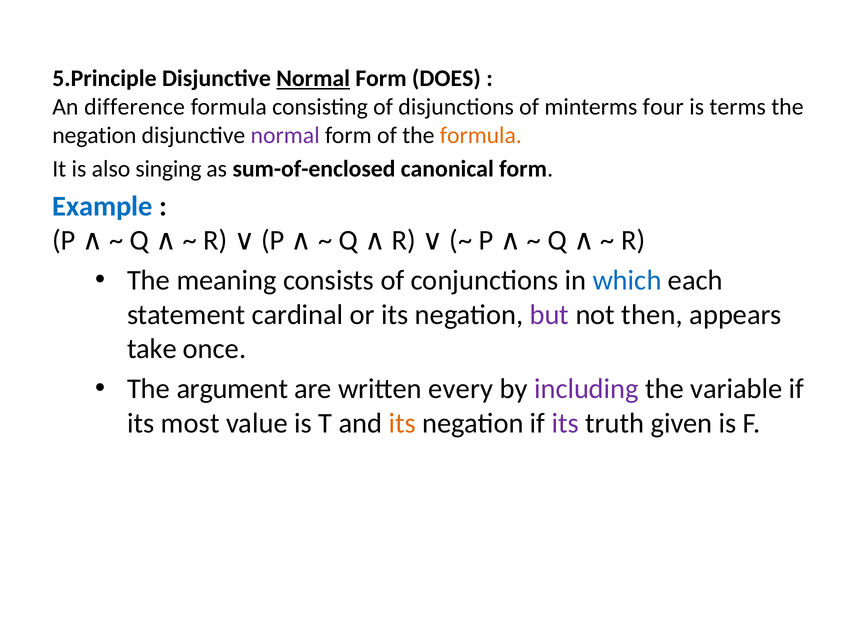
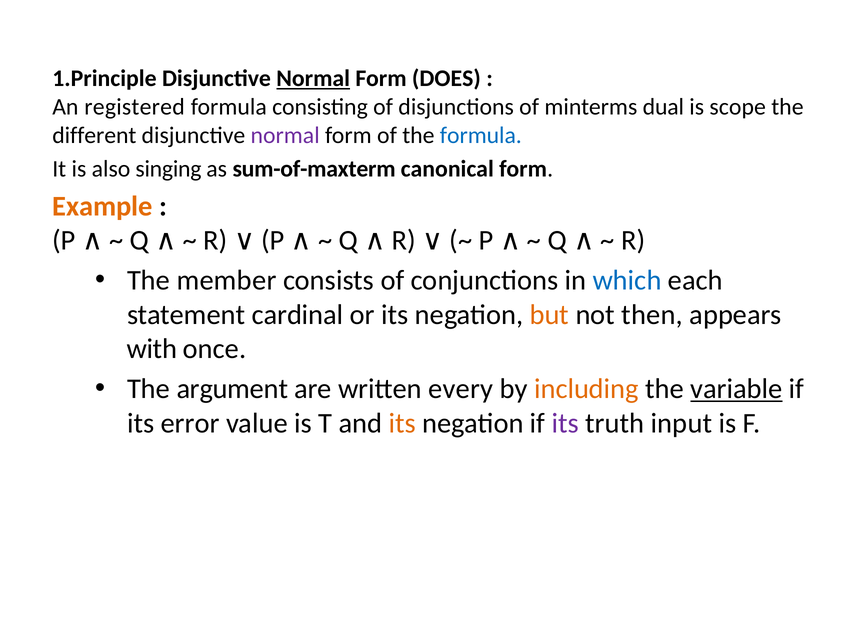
5.Principle: 5.Principle -> 1.Principle (104, 78)
difference: difference -> registered (135, 107)
four: four -> dual (663, 107)
terms: terms -> scope (738, 107)
negation: negation -> different (94, 135)
formula colour: orange -> blue (481, 135)
sum-of-enclosed: sum-of-enclosed -> sum-of-maxterm (314, 169)
Example colour: blue -> orange (102, 206)
meaning: meaning -> member (226, 280)
but colour: purple -> orange (549, 314)
take: take -> with (152, 349)
including colour: purple -> orange (586, 388)
variable underline: none -> present (736, 388)
most: most -> error (190, 423)
given: given -> input (681, 423)
